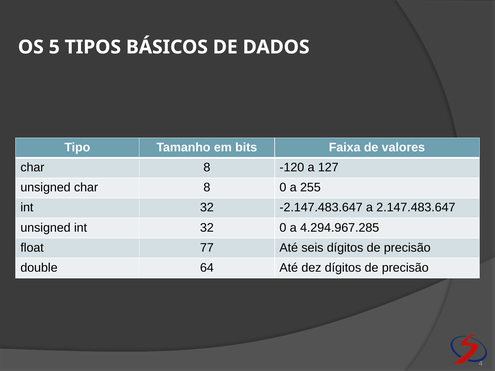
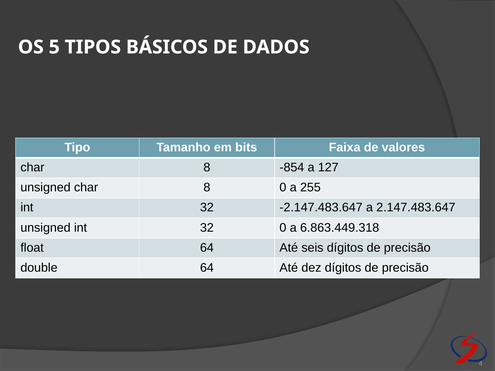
-120: -120 -> -854 (292, 168)
4.294.967.285: 4.294.967.285 -> 6.863.449.318 (340, 228)
float 77: 77 -> 64 (207, 248)
